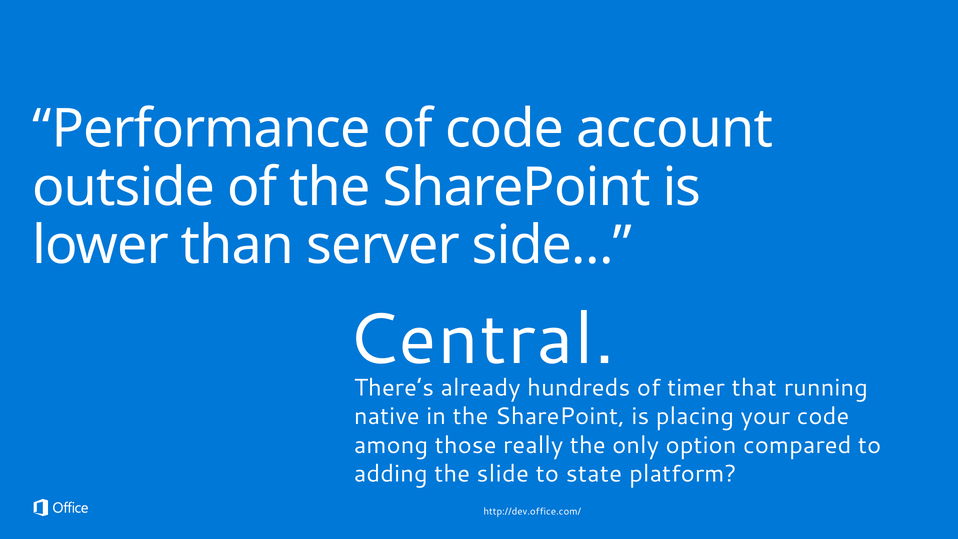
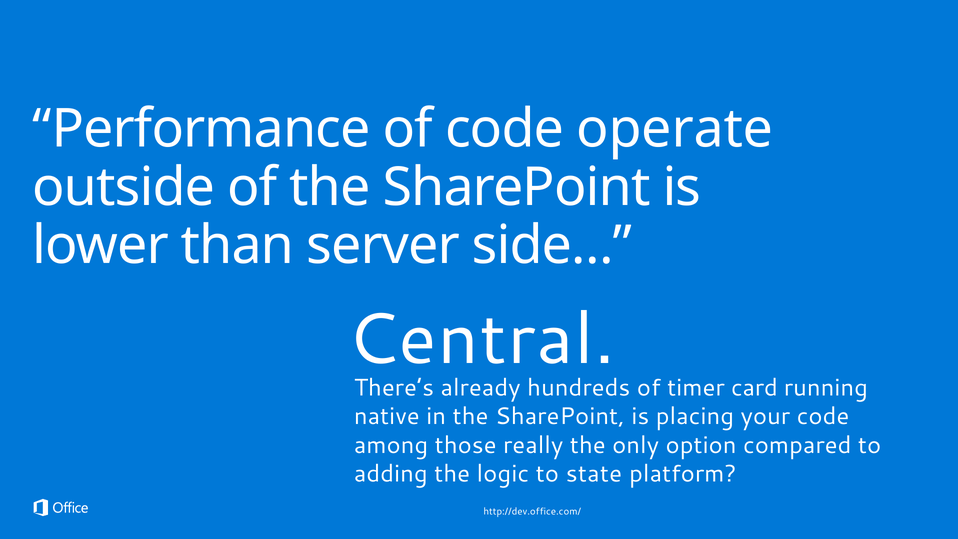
account: account -> operate (675, 129)
that: that -> card (754, 388)
slide: slide -> logic (503, 474)
